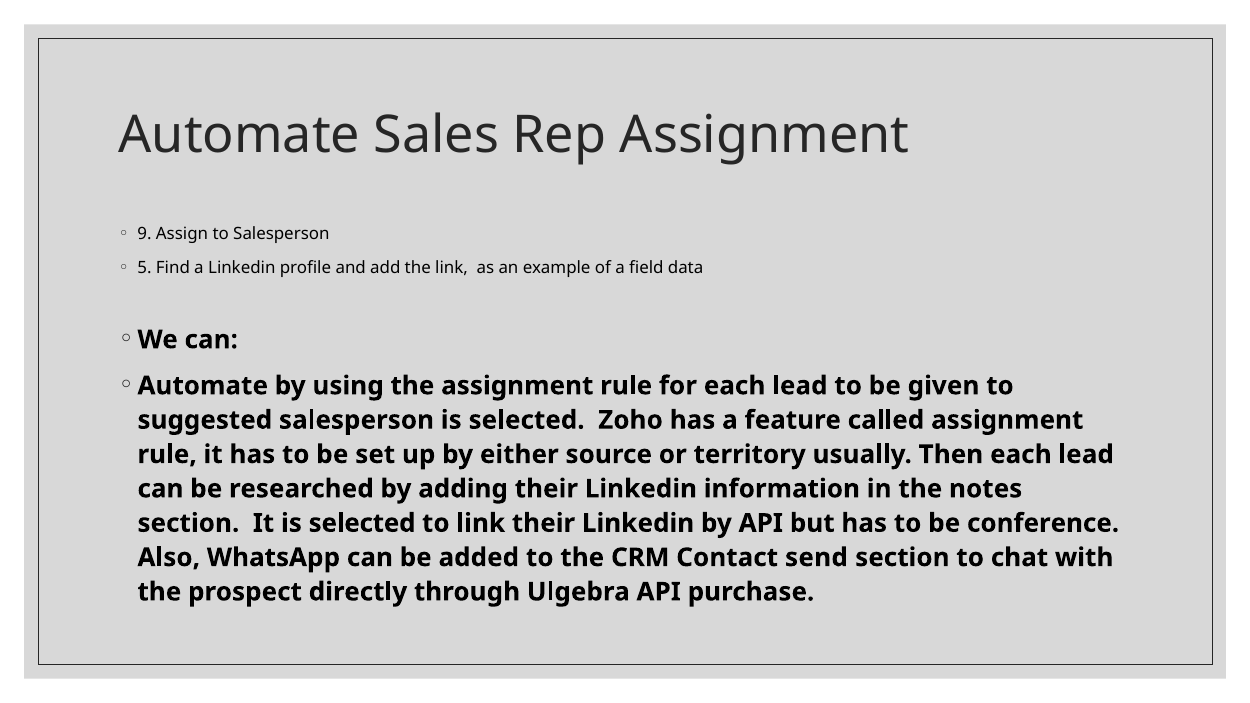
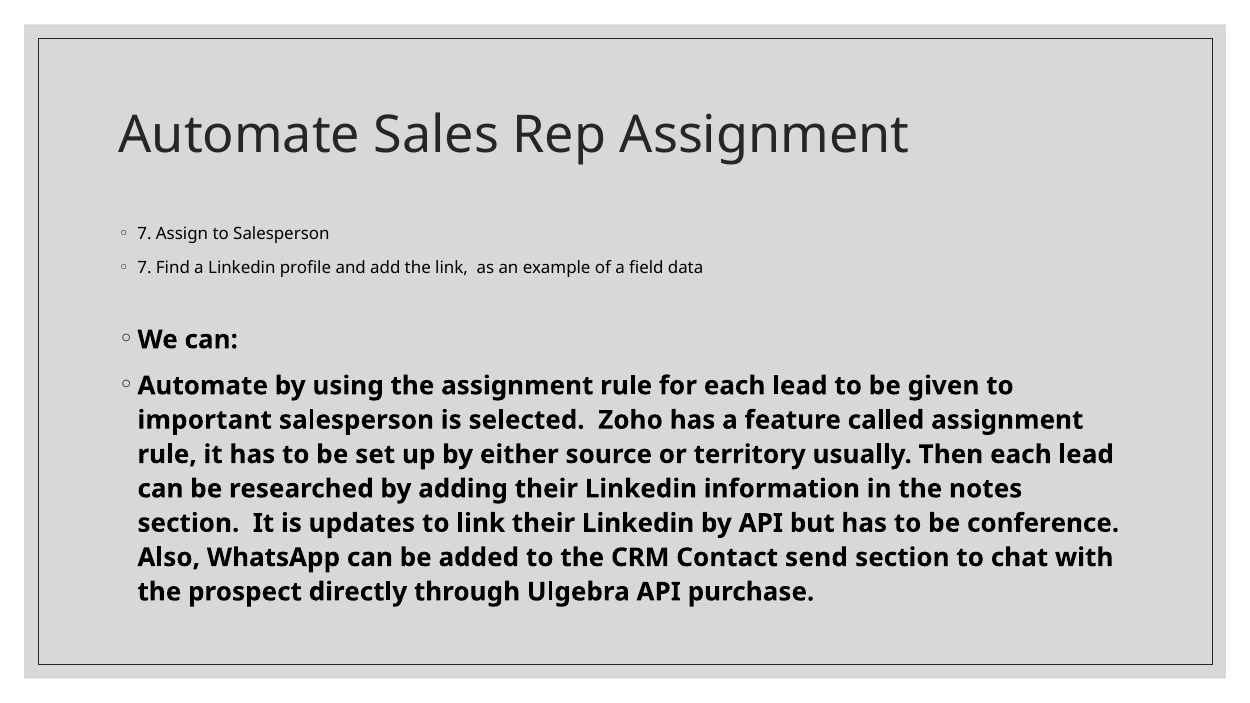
9: 9 -> 7 (145, 234)
5: 5 -> 7 (145, 268)
suggested: suggested -> important (205, 420)
It is selected: selected -> updates (362, 523)
